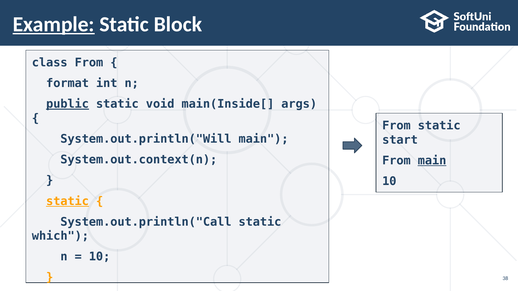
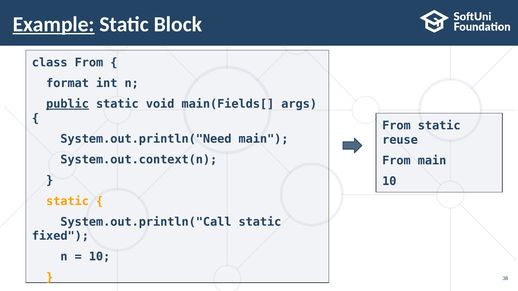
main(Inside[: main(Inside[ -> main(Fields[ (228, 104)
System.out.println("Will: System.out.println("Will -> System.out.println("Need (146, 139)
start: start -> reuse (400, 140)
main underline: present -> none (432, 161)
static underline: present -> none (68, 201)
which: which -> fixed (60, 236)
